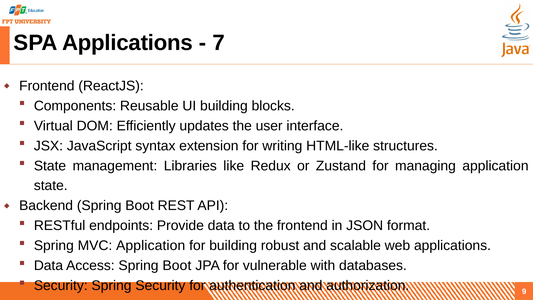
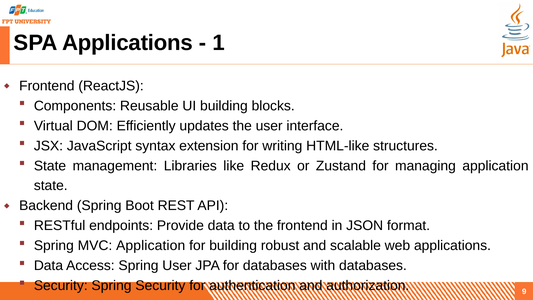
7: 7 -> 1 (219, 43)
Access Spring Boot: Boot -> User (177, 266)
for vulnerable: vulnerable -> databases (275, 266)
